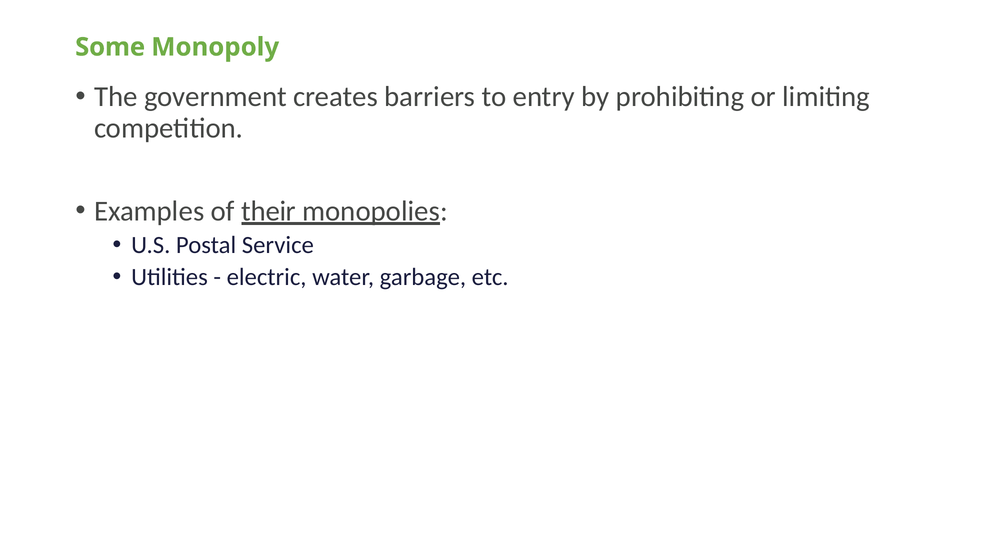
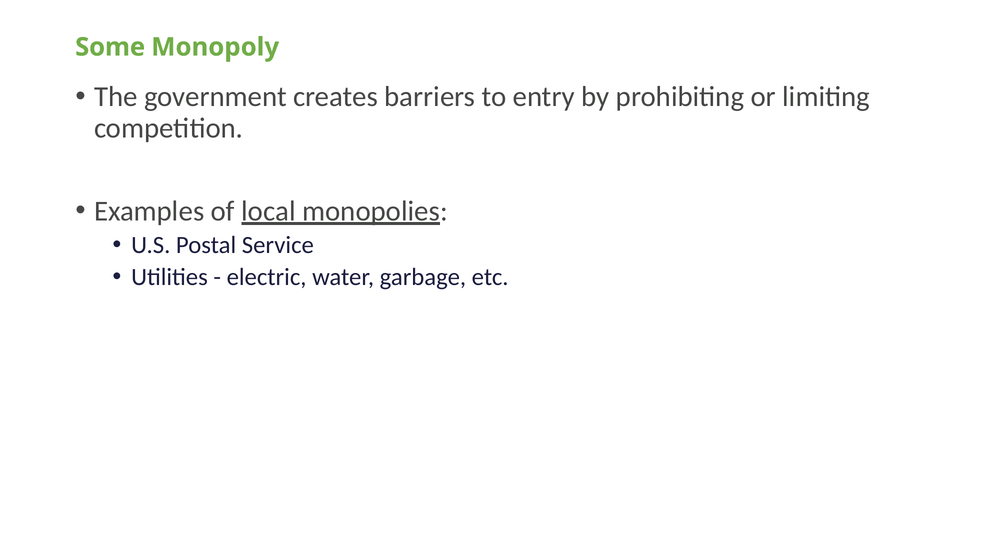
their: their -> local (269, 211)
